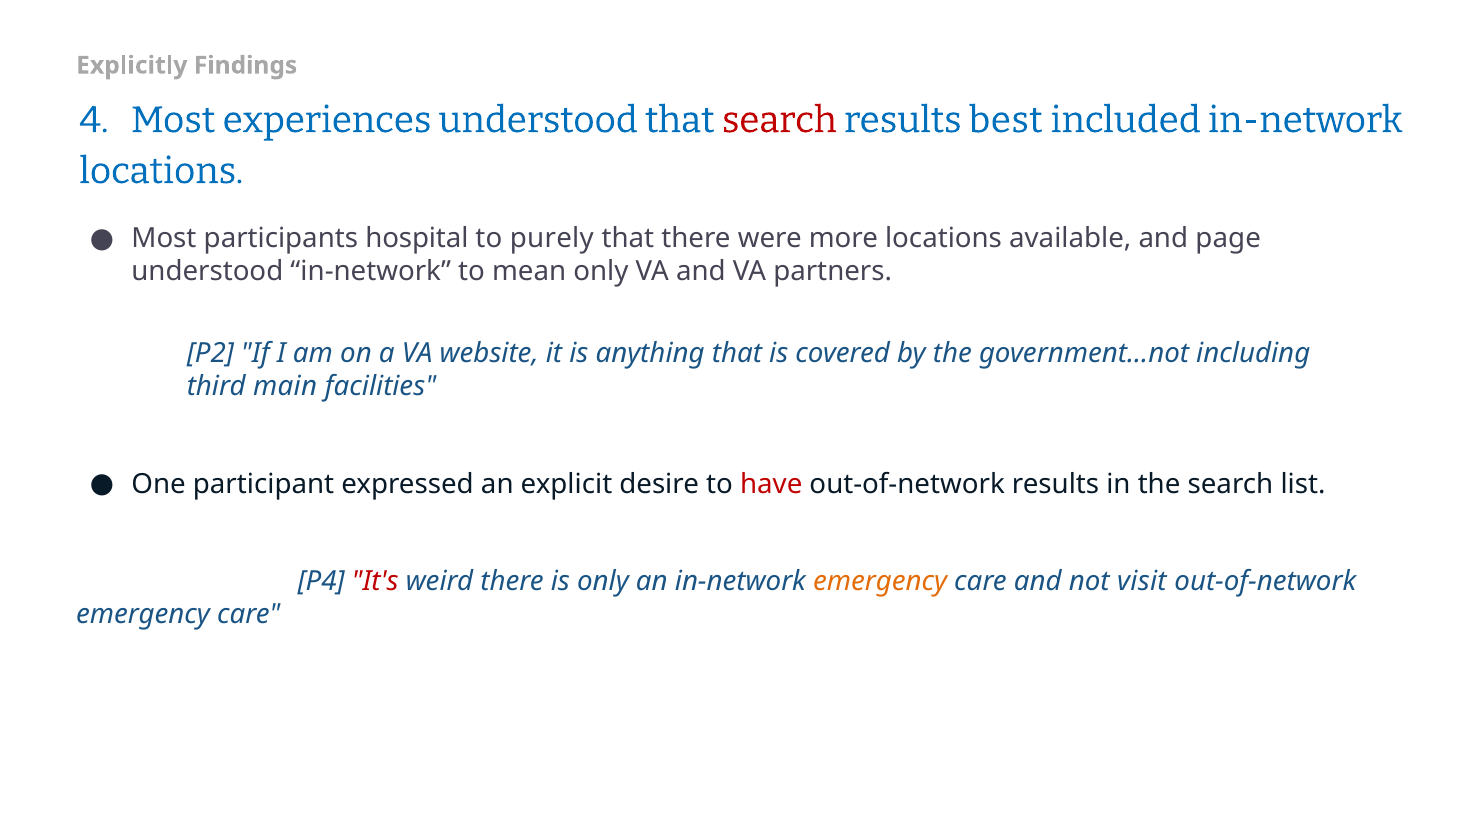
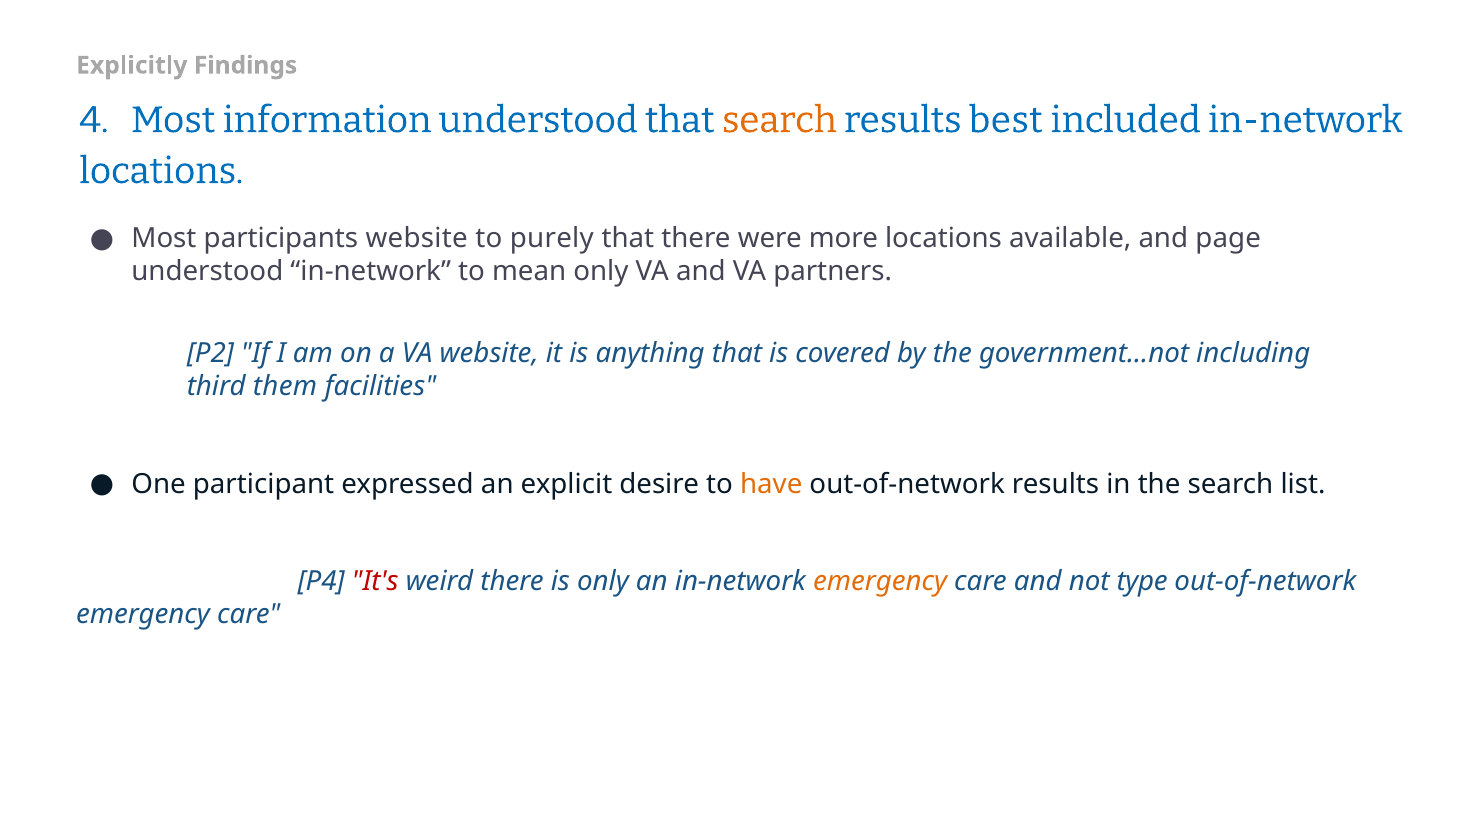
experiences: experiences -> information (327, 120)
search colour: red -> orange (779, 120)
participants hospital: hospital -> website (417, 238)
main: main -> them (285, 387)
have colour: red -> orange (771, 484)
visit: visit -> type (1142, 581)
